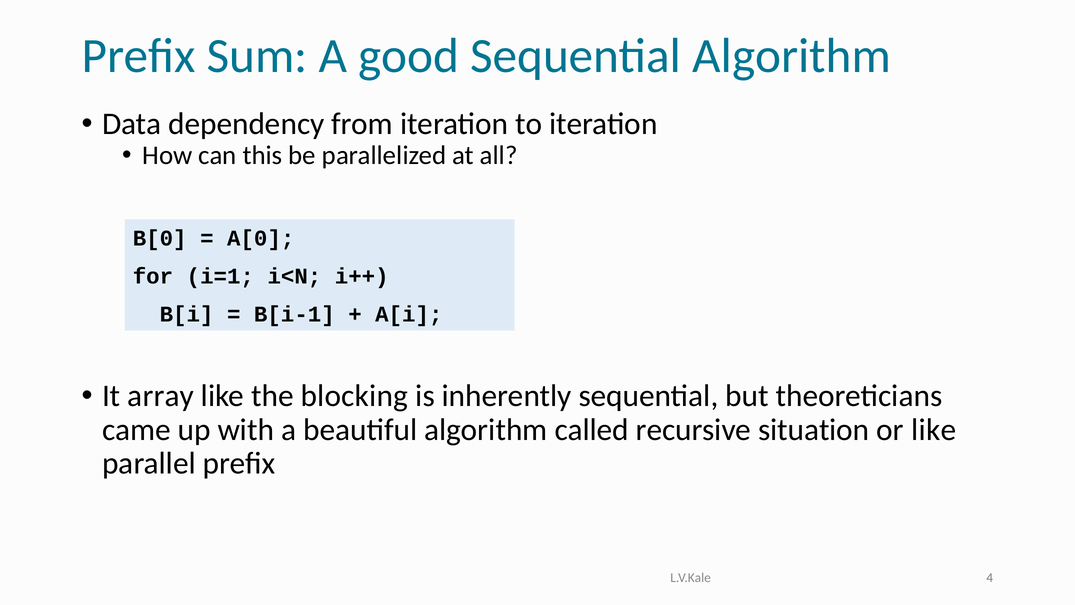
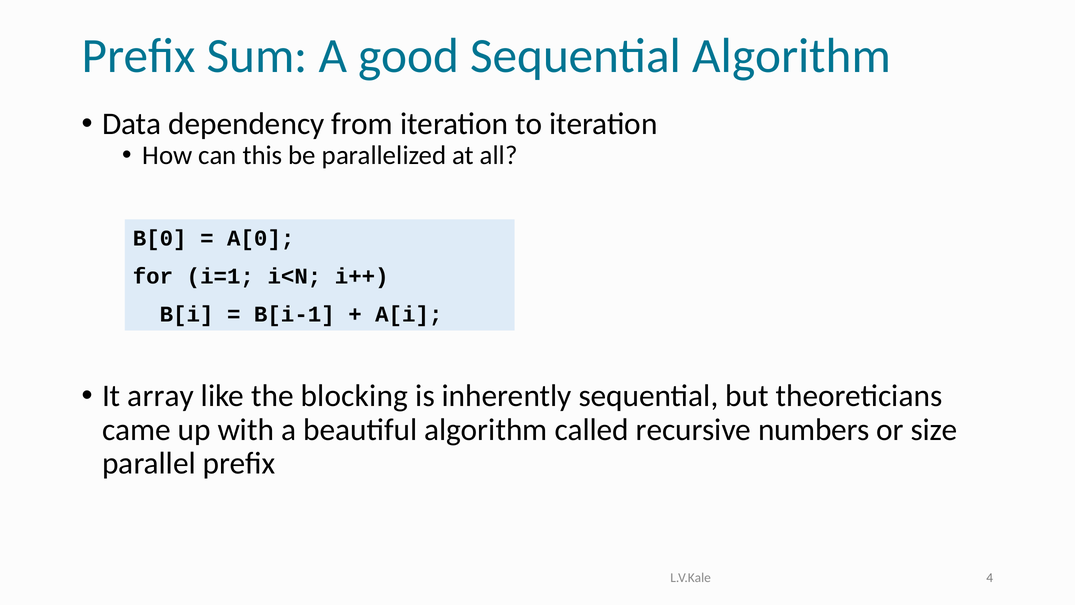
situation: situation -> numbers (814, 430)
or like: like -> size (934, 430)
